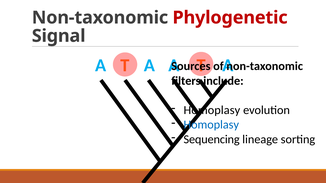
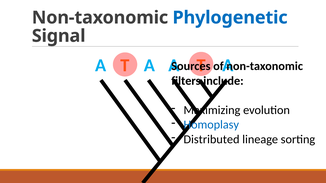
Phylogenetic colour: red -> blue (230, 18)
Homoplasy: Homoplasy -> Maximizing (212, 110)
Sequencing: Sequencing -> Distributed (212, 140)
